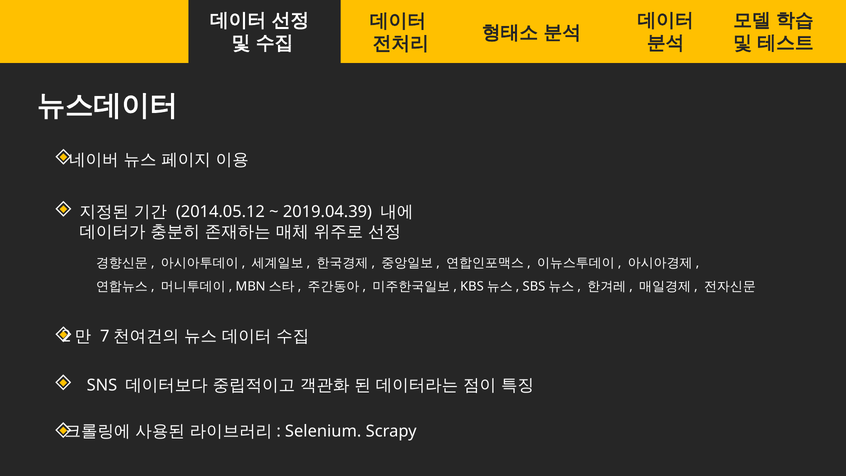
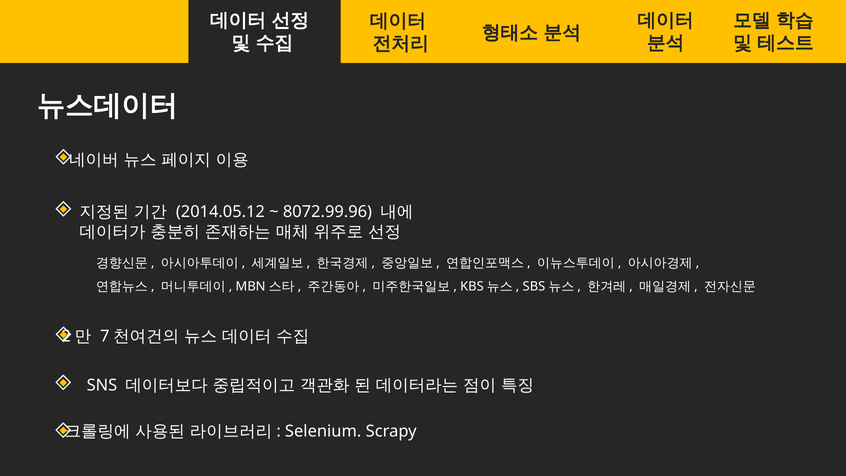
2019.04.39: 2019.04.39 -> 8072.99.96 (327, 212)
